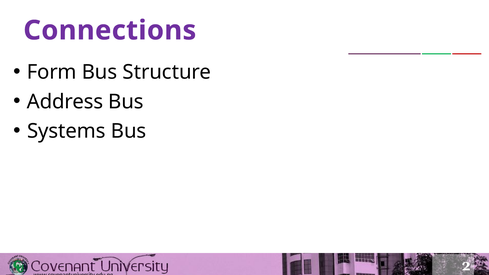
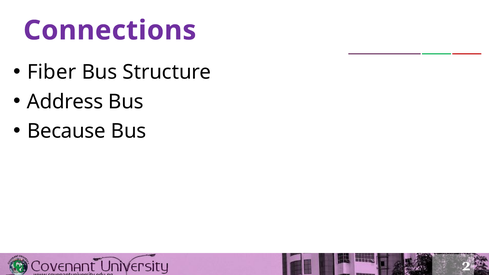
Form: Form -> Fiber (52, 72)
Systems: Systems -> Because (66, 131)
